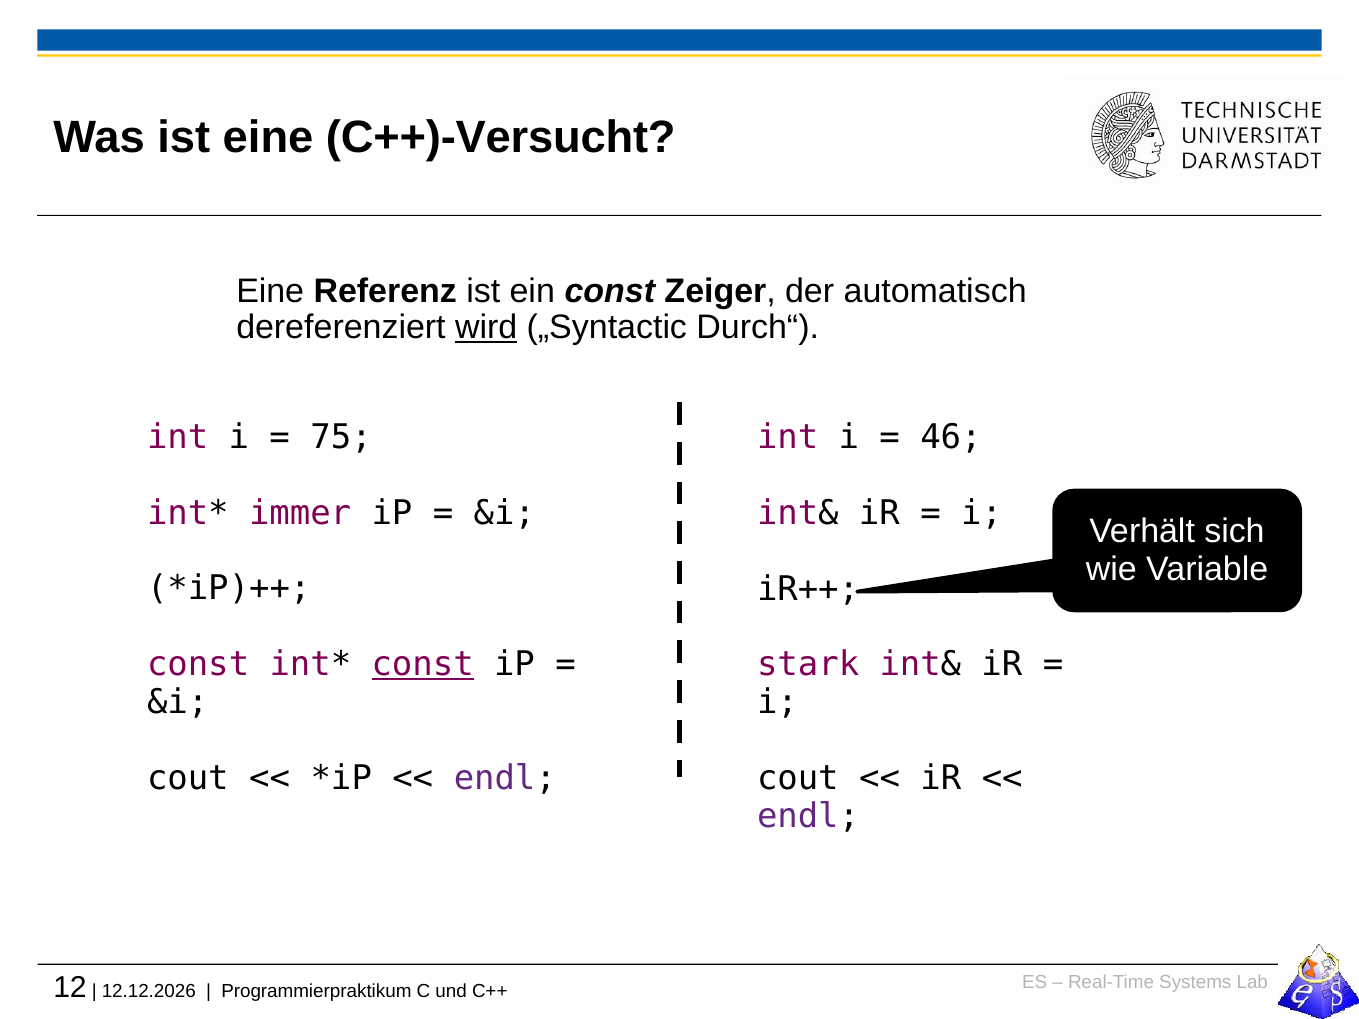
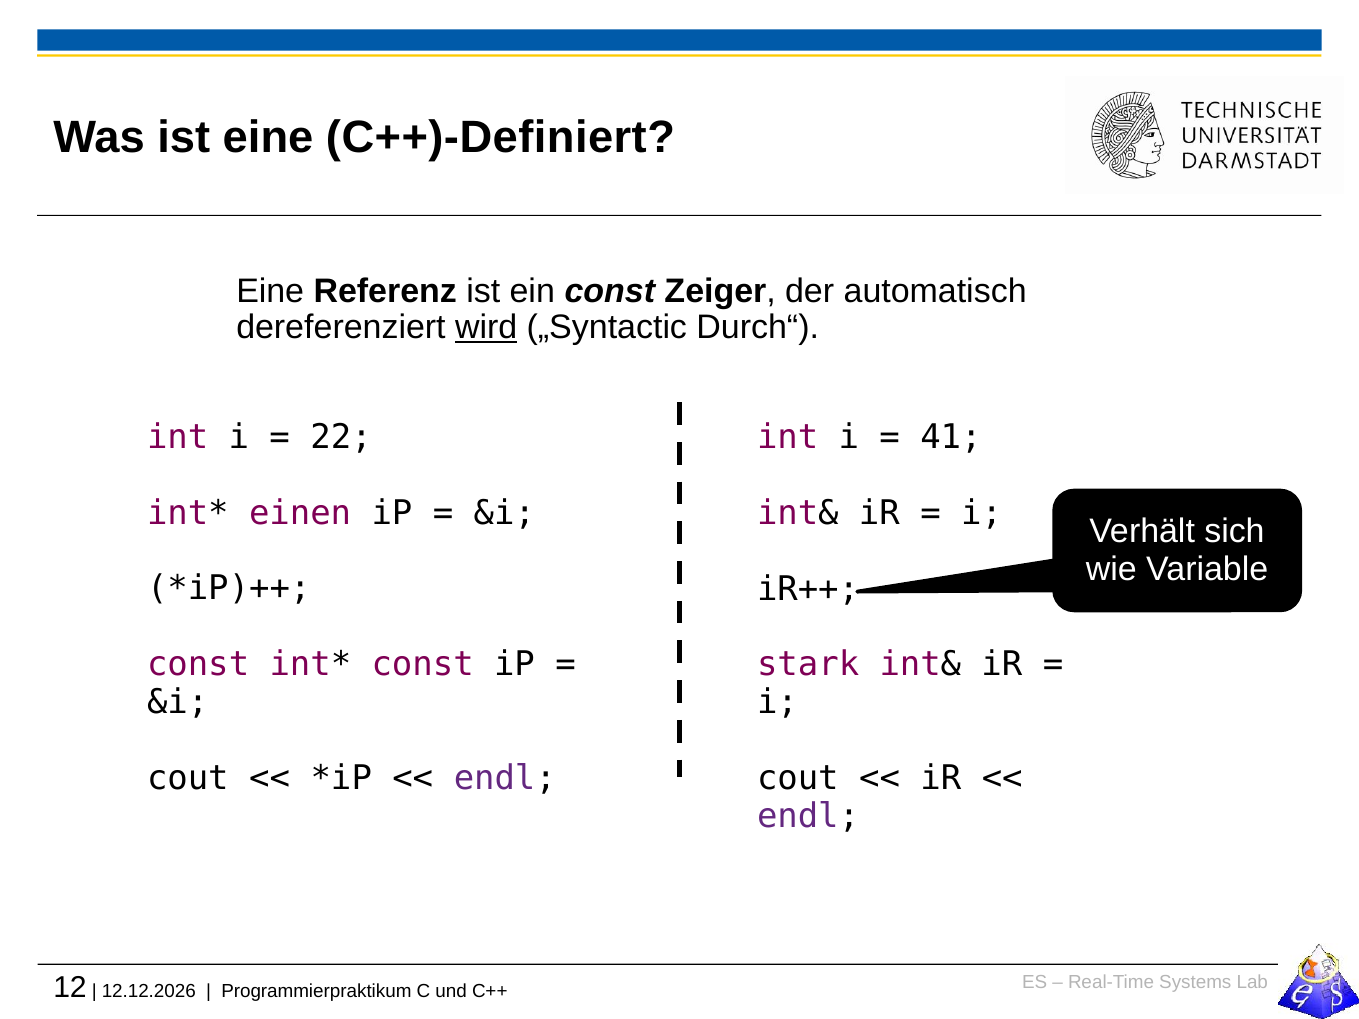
C++)-Versucht: C++)-Versucht -> C++)-Definiert (500, 138)
75: 75 -> 22 (341, 437)
46: 46 -> 41 (951, 437)
immer: immer -> einen (300, 513)
const underline: present -> none (423, 665)
